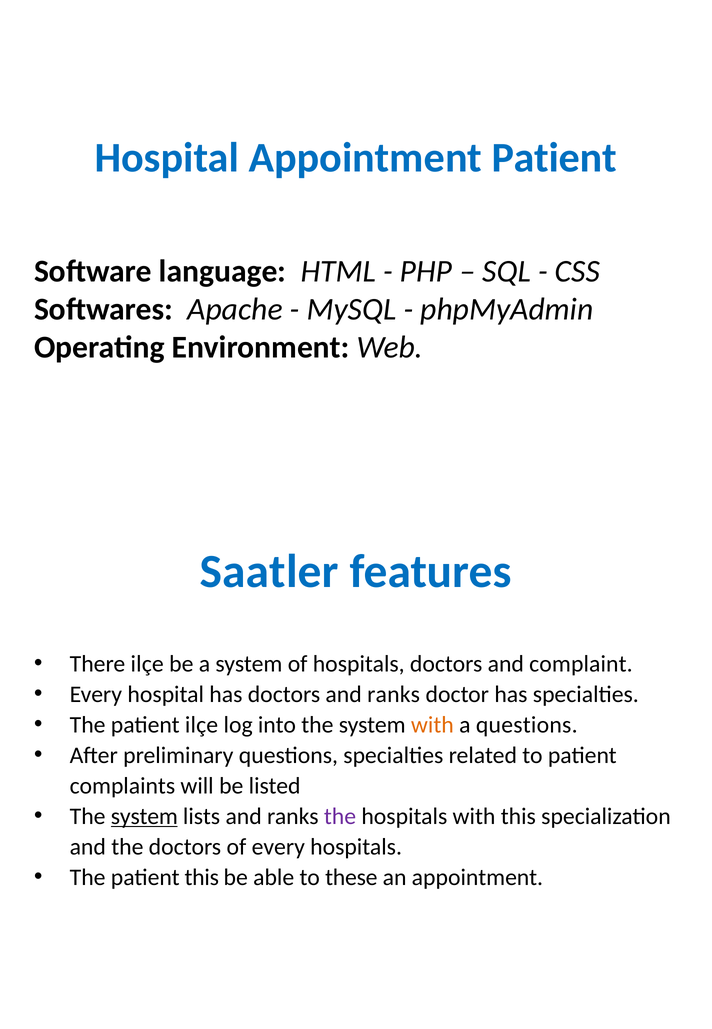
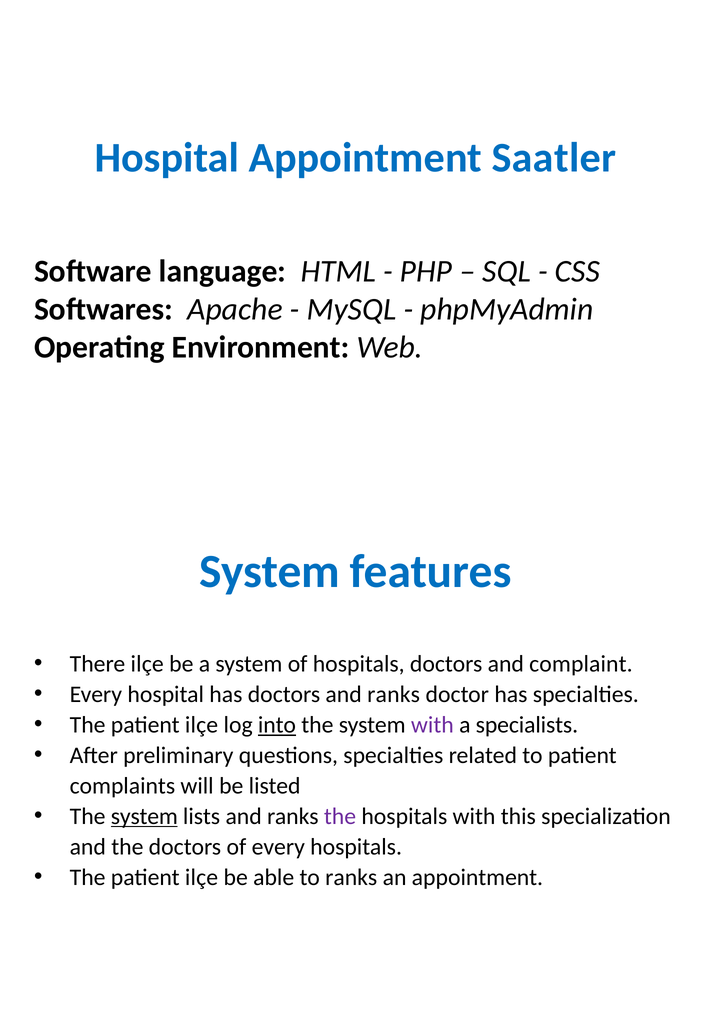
Appointment Patient: Patient -> Saatler (554, 158)
Saatler: Saatler -> System (270, 571)
into underline: none -> present (277, 725)
with colour: orange -> purple (432, 725)
a questions: questions -> specialists (527, 725)
this: this -> ilçe (202, 877)
to these: these -> ranks (351, 877)
